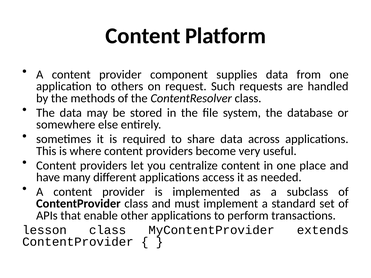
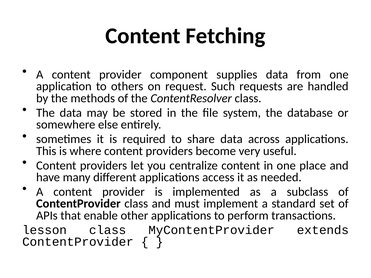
Platform: Platform -> Fetching (225, 36)
